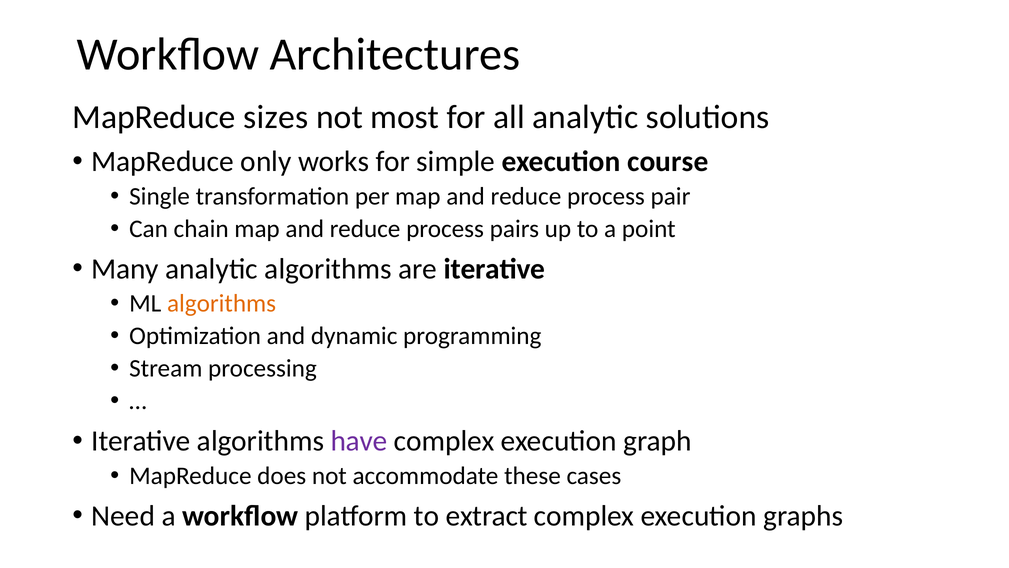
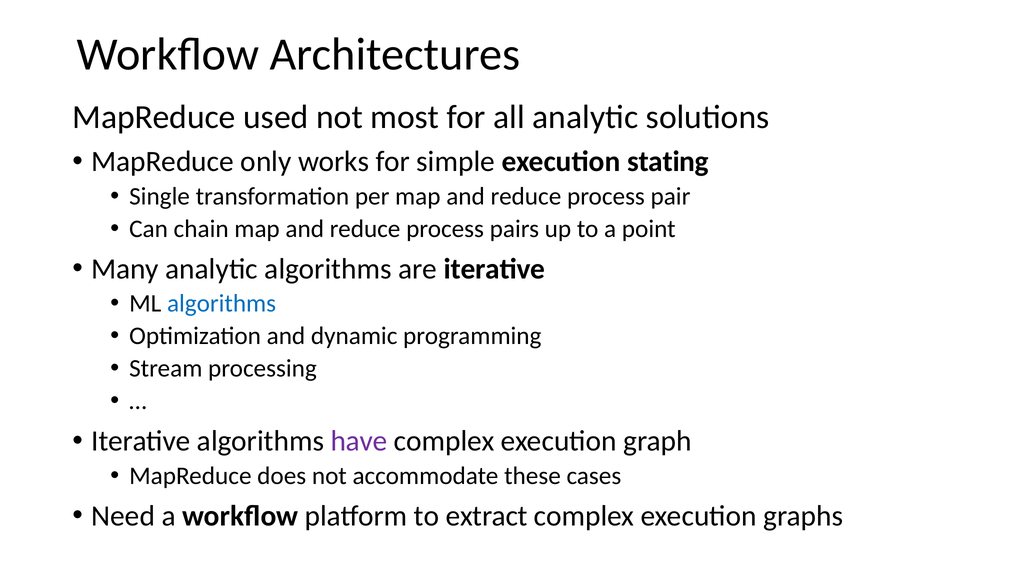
sizes: sizes -> used (276, 117)
course: course -> stating (668, 161)
algorithms colour: orange -> blue (222, 303)
